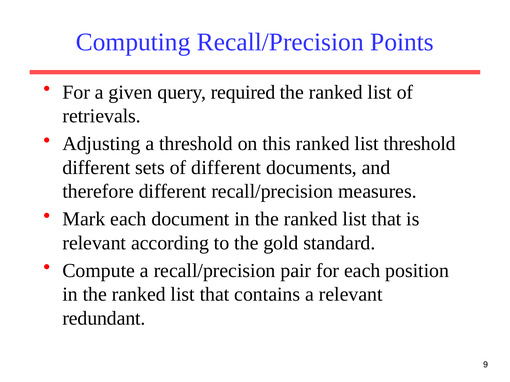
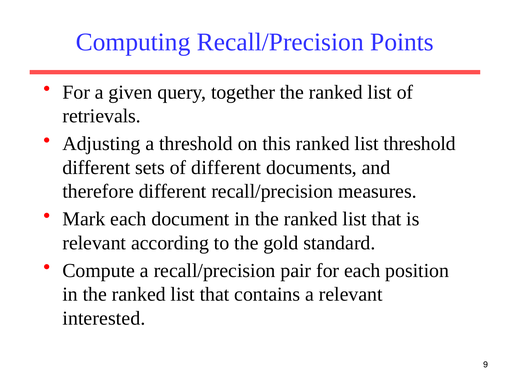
required: required -> together (243, 92)
redundant: redundant -> interested (104, 319)
